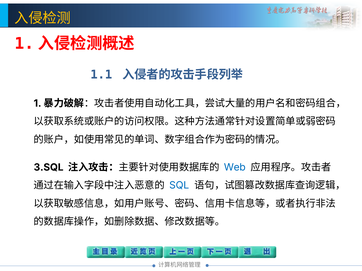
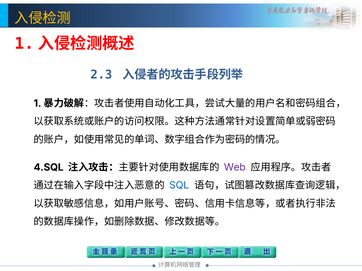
1.1: 1.1 -> 2.3 (101, 75)
3.SQL: 3.SQL -> 4.SQL (49, 168)
Web colour: blue -> purple (235, 168)
